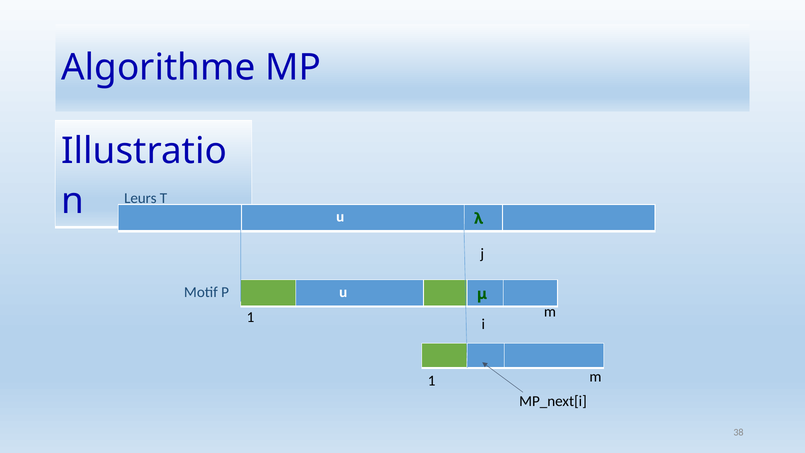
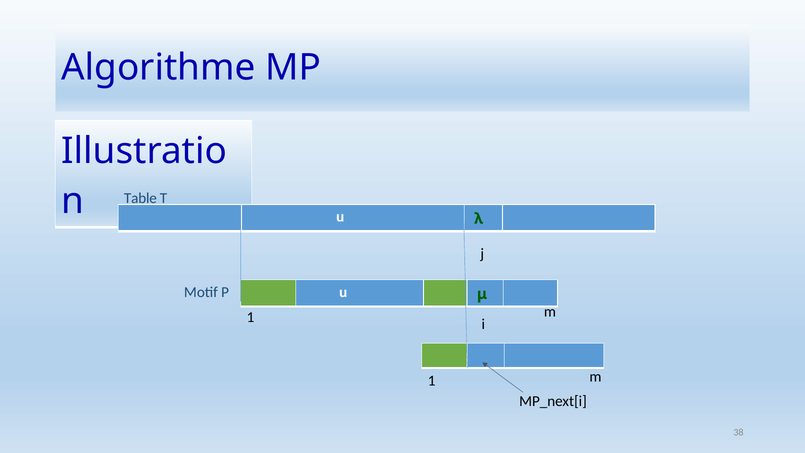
Leurs: Leurs -> Table (140, 198)
